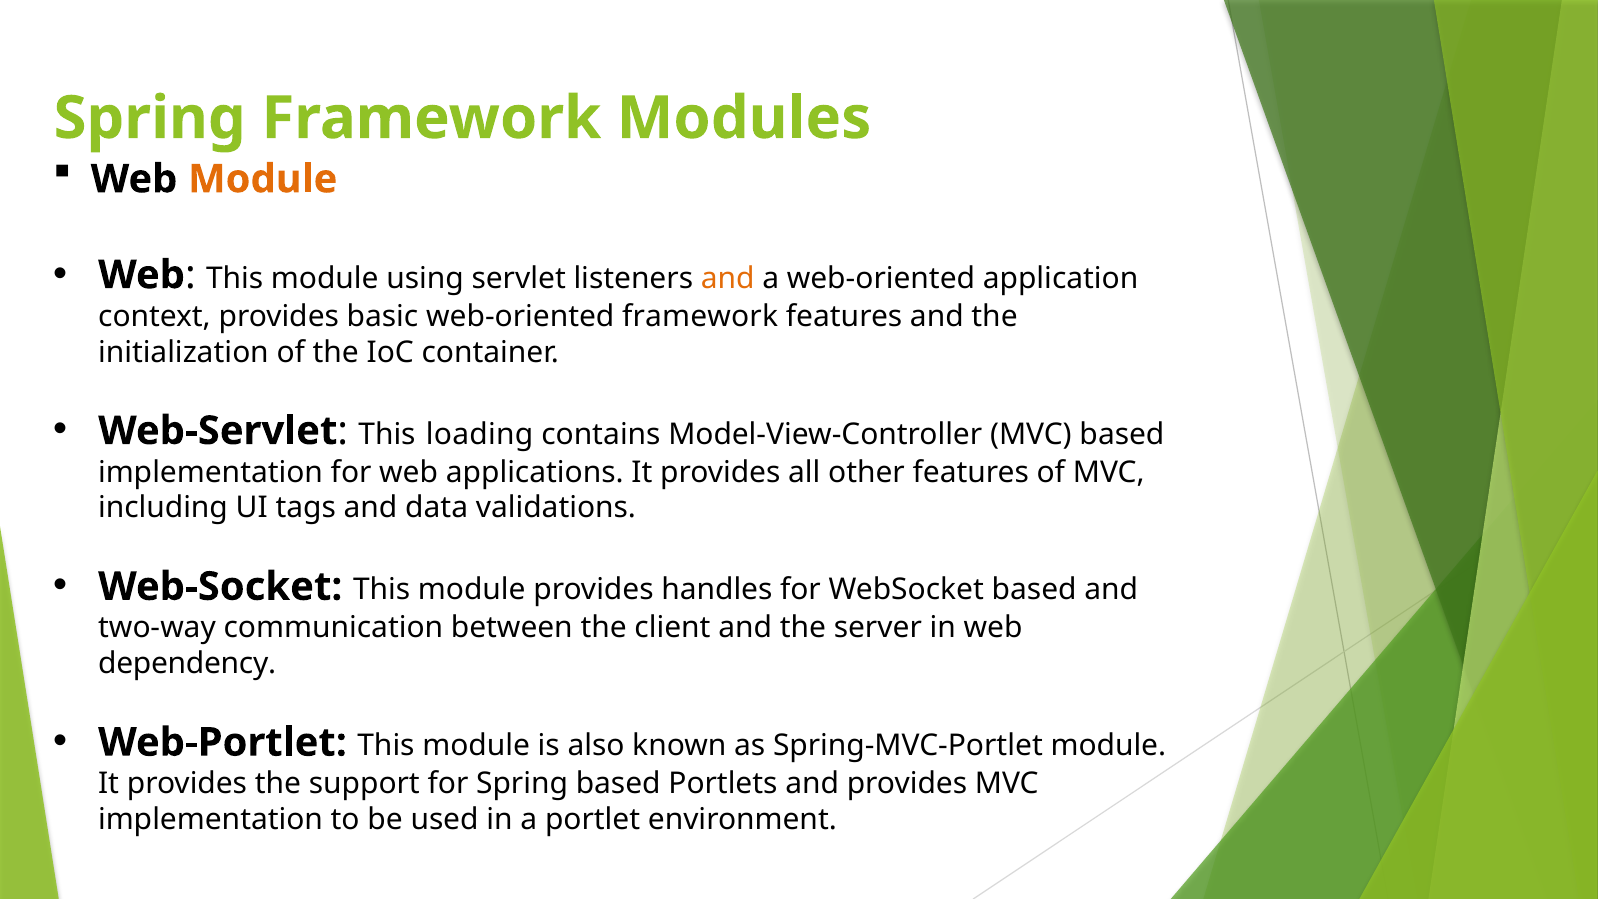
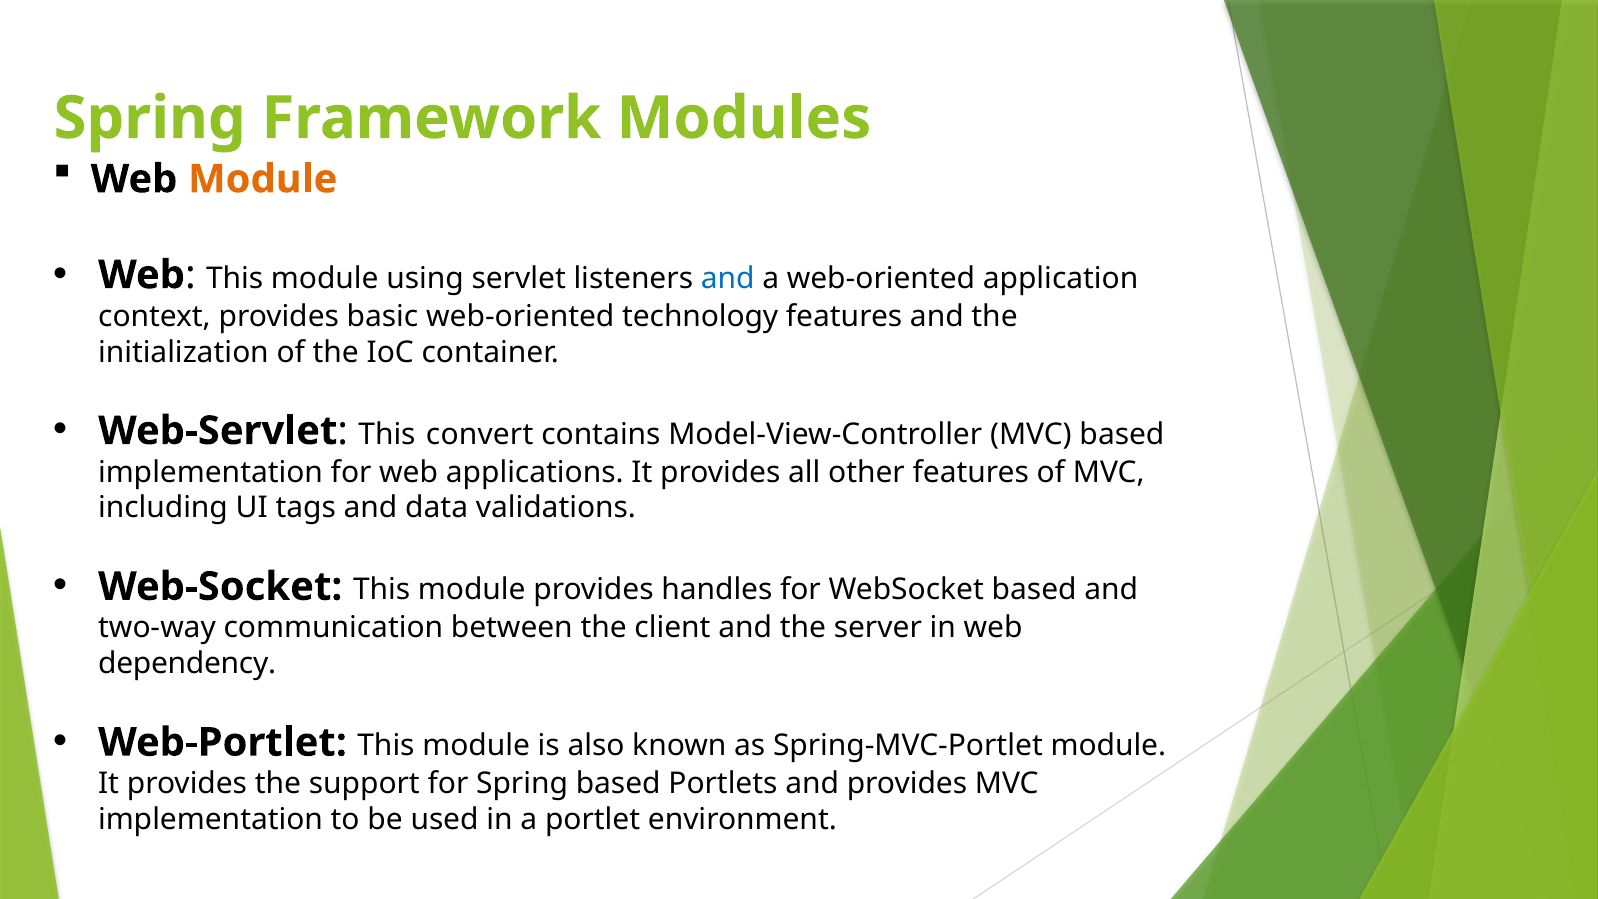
and colour: orange -> blue (728, 278)
web-oriented framework: framework -> technology (700, 316)
loading: loading -> convert (480, 434)
